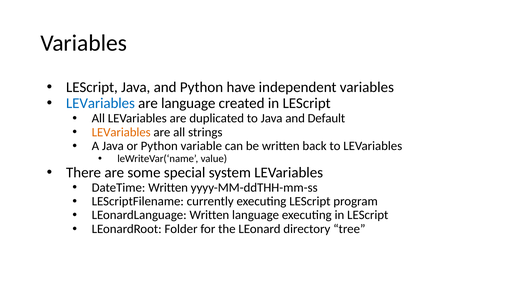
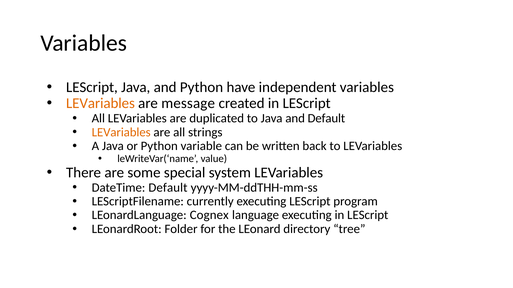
LEVariables colour: blue -> orange (100, 104)
are language: language -> message (188, 104)
DateTime Written: Written -> Default (168, 188)
LEonardLanguage Written: Written -> Cognex (209, 216)
